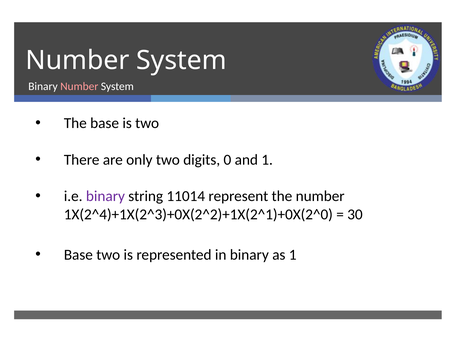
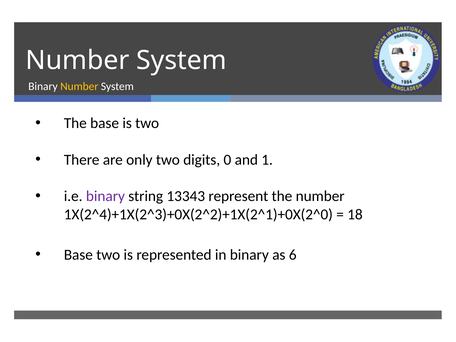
Number colour: pink -> yellow (79, 86)
11014: 11014 -> 13343 (186, 196)
30: 30 -> 18 (355, 214)
as 1: 1 -> 6 (293, 255)
